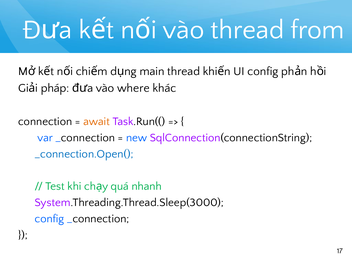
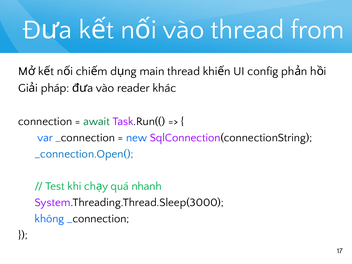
where: where -> reader (133, 88)
await colour: orange -> green (97, 121)
config: config -> không (49, 219)
